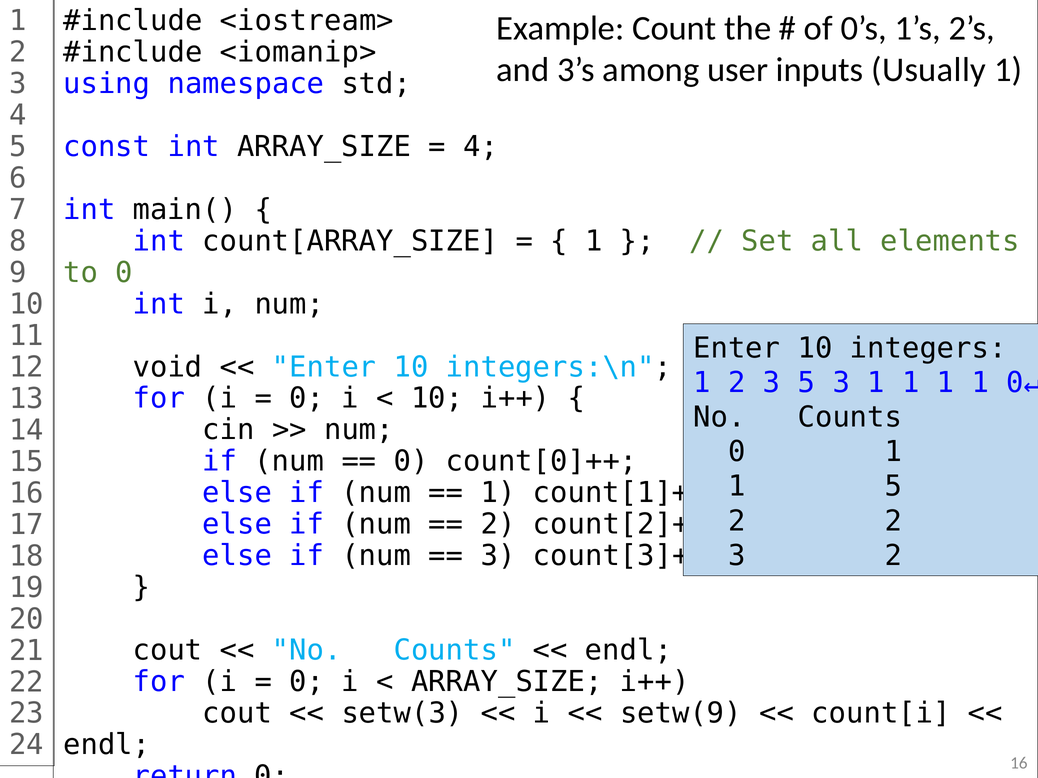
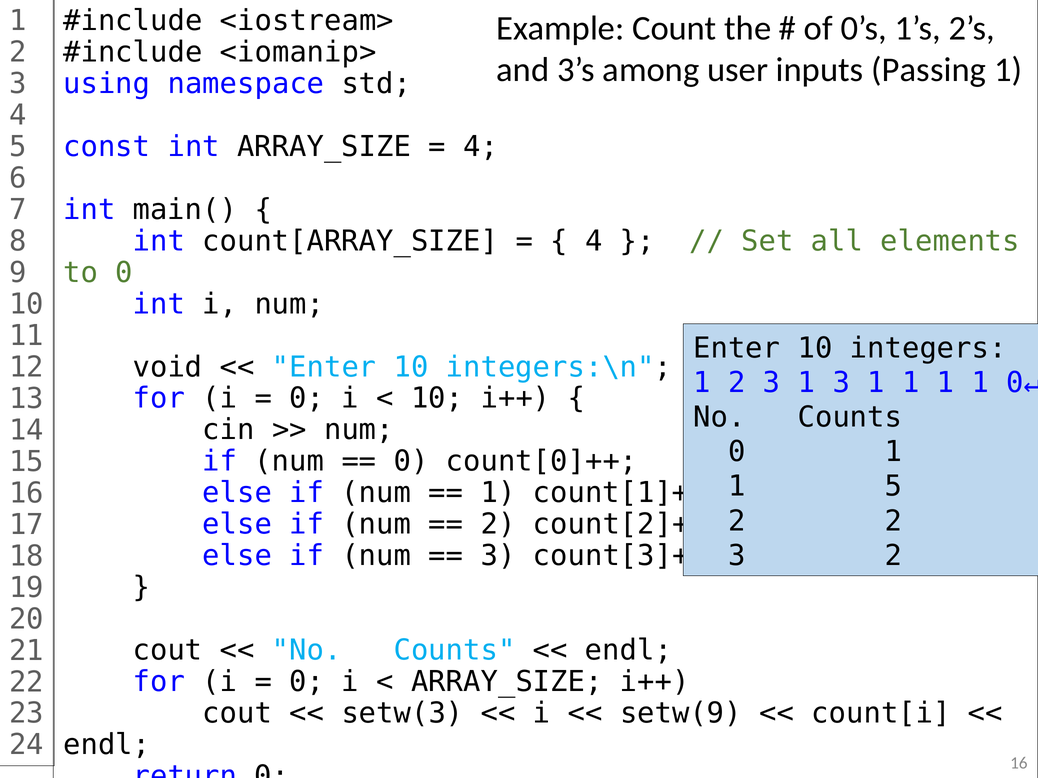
Usually: Usually -> Passing (929, 70)
1: 1 -> 4 (594, 241)
2 3 5: 5 -> 1 (806, 383)
